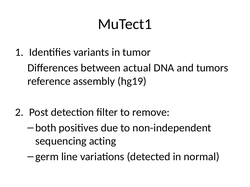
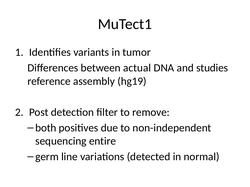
tumors: tumors -> studies (212, 68)
acting: acting -> entire (103, 141)
